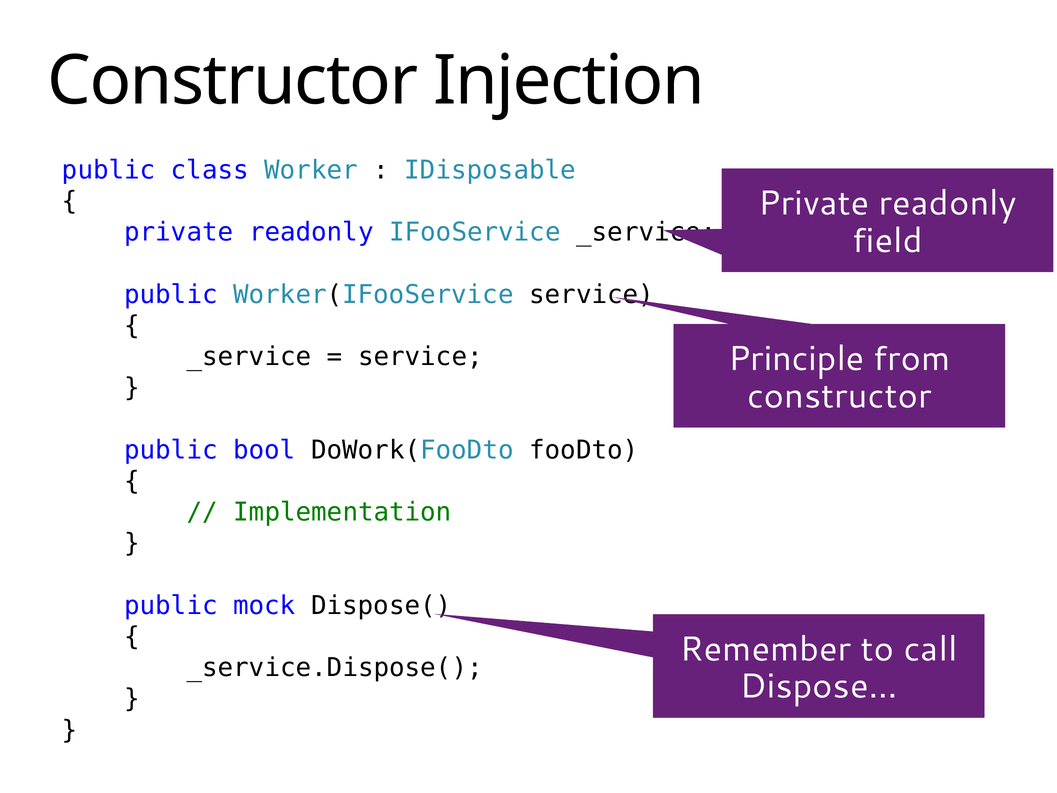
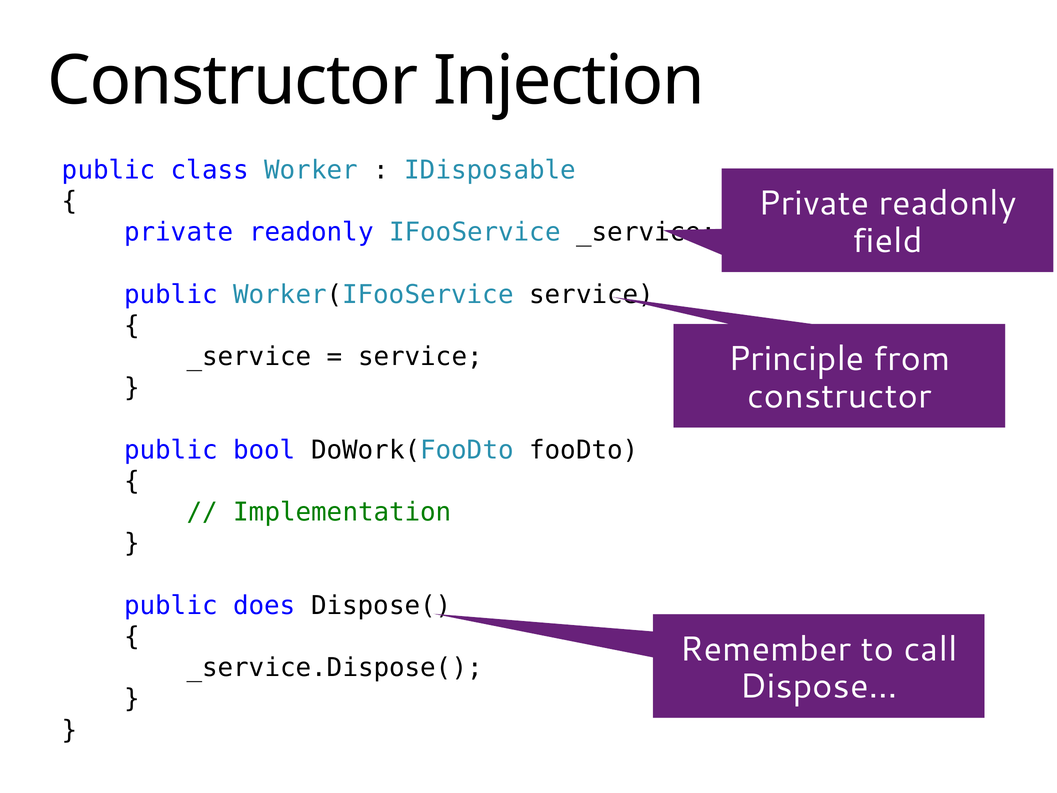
mock: mock -> does (264, 605)
